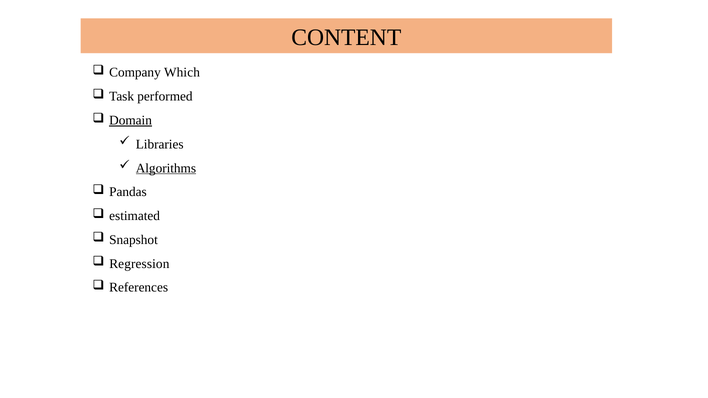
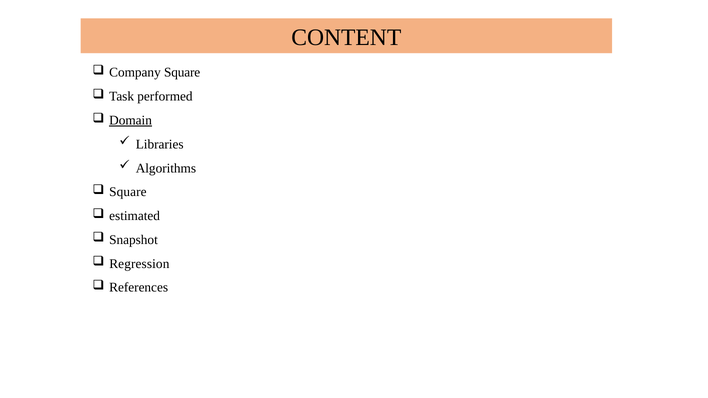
Company Which: Which -> Square (182, 73)
Algorithms underline: present -> none (166, 168)
Pandas: Pandas -> Square (128, 192)
